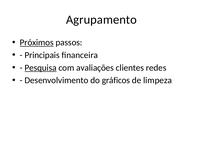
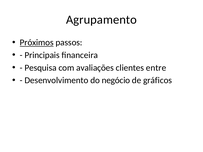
Pesquisa underline: present -> none (41, 68)
redes: redes -> entre (156, 68)
gráficos: gráficos -> negócio (116, 80)
limpeza: limpeza -> gráficos (158, 80)
